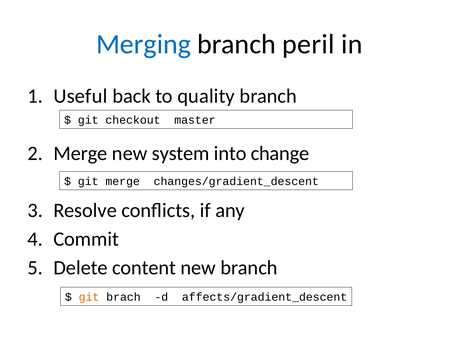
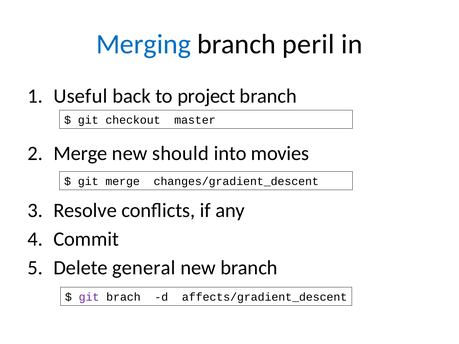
quality: quality -> project (206, 96)
system: system -> should (181, 153)
change: change -> movies (280, 153)
content: content -> general (144, 268)
git colour: orange -> purple (89, 297)
